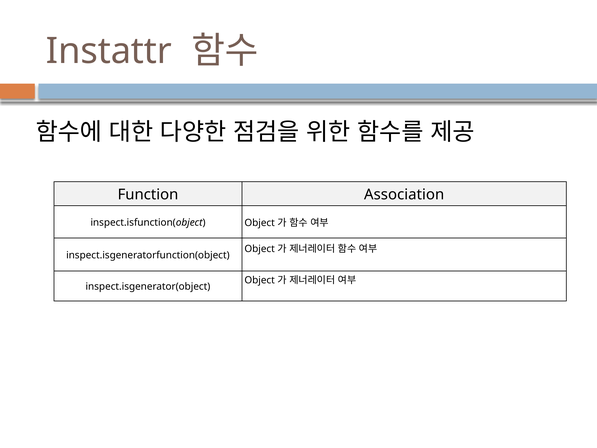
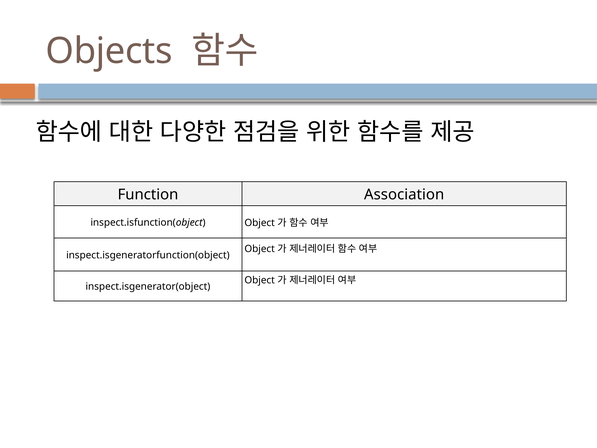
Instattr: Instattr -> Objects (109, 51)
